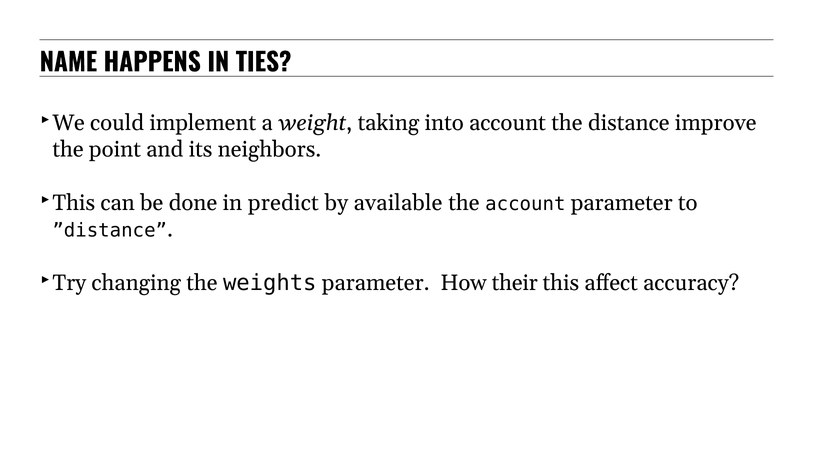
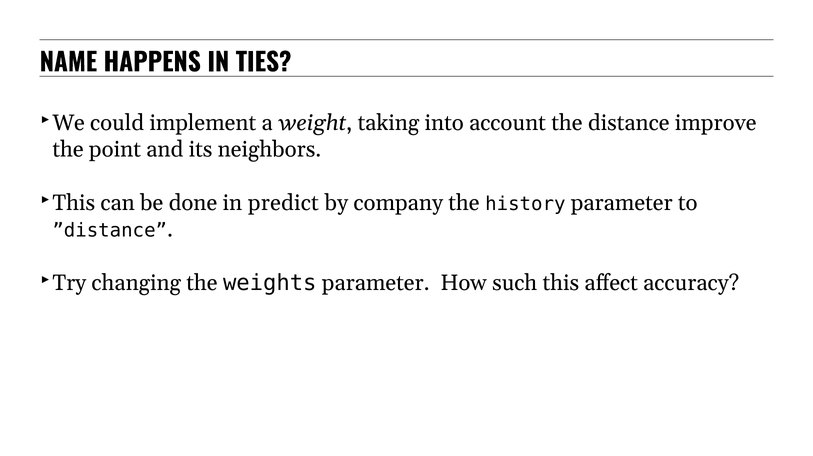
available: available -> company (398, 203)
the account: account -> history (525, 204)
their: their -> such (515, 283)
